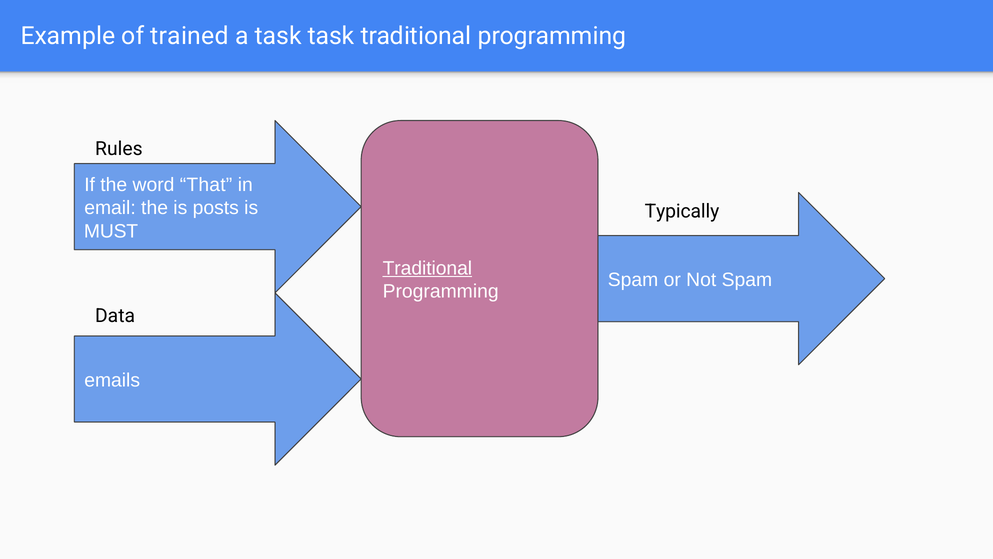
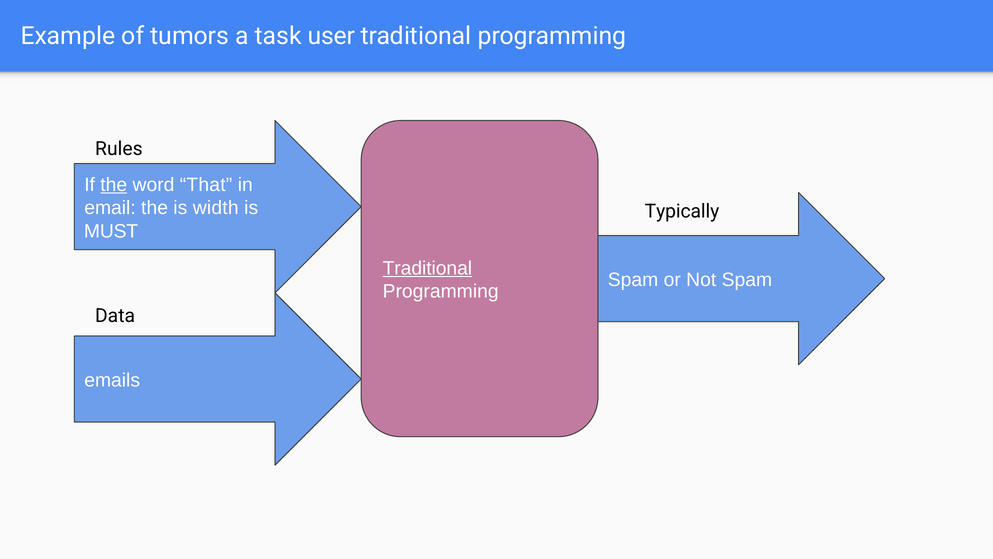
trained: trained -> tumors (190, 36)
task task: task -> user (331, 36)
the underline: none -> present (114, 185)
posts: posts -> width (216, 208)
